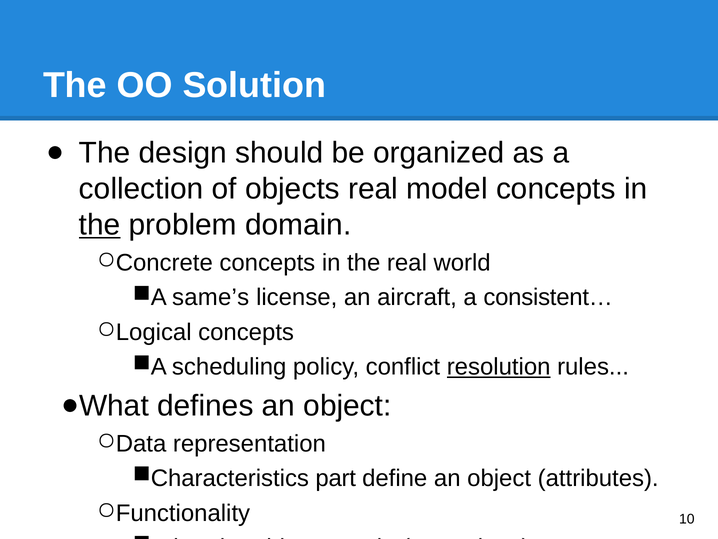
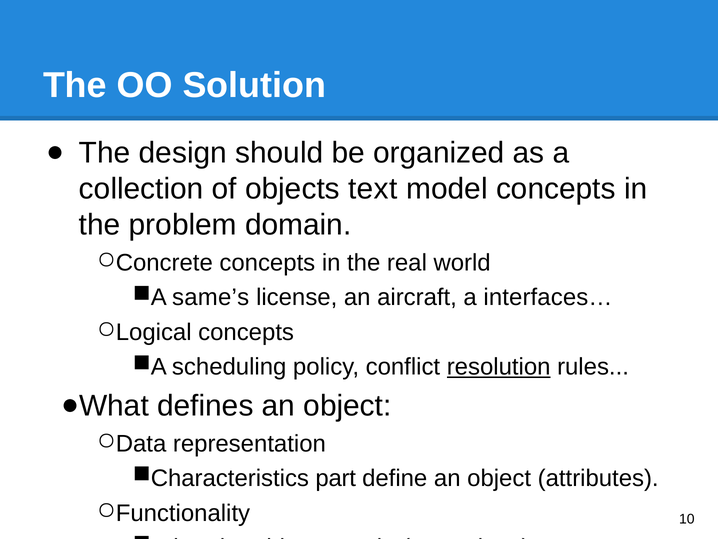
objects real: real -> text (373, 189)
the underline: present -> none (100, 225)
consistent…: consistent… -> interfaces… (548, 297)
